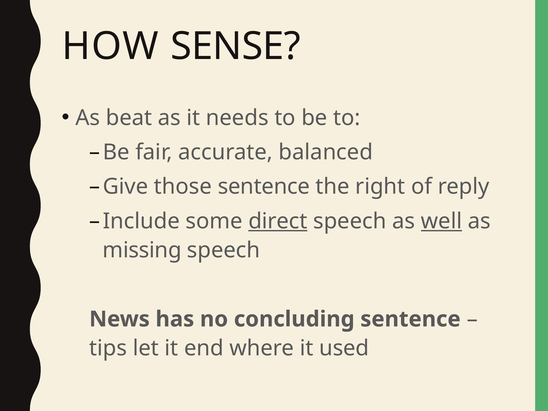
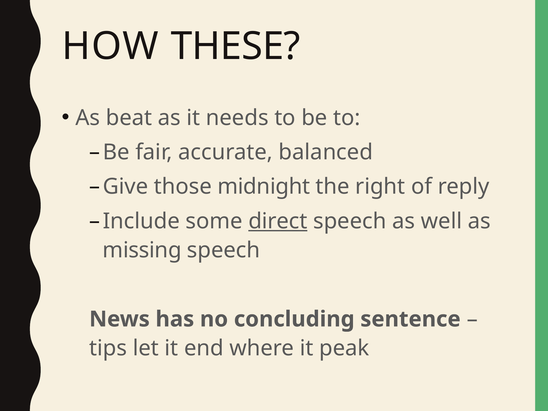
SENSE: SENSE -> THESE (236, 46)
those sentence: sentence -> midnight (264, 187)
well underline: present -> none (441, 221)
used: used -> peak (344, 348)
